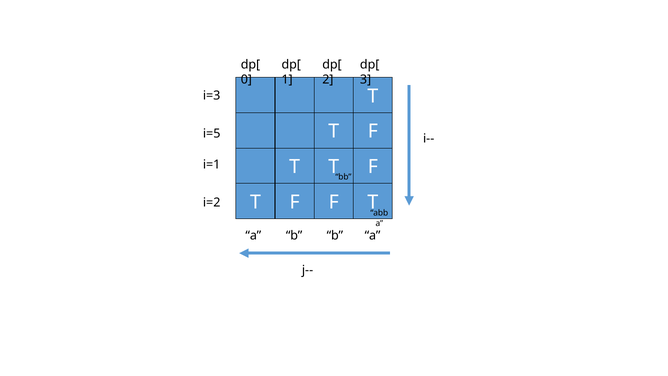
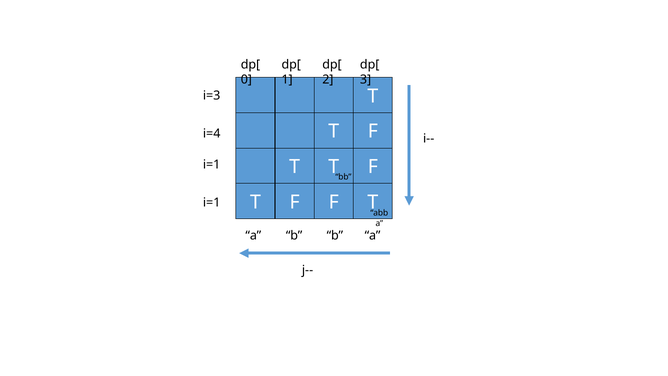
i=5: i=5 -> i=4 (212, 134)
i=2: i=2 -> i=1 (212, 202)
